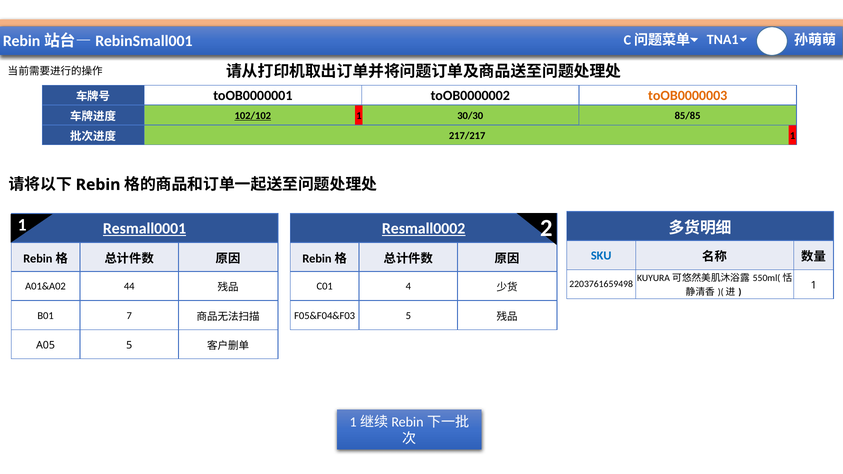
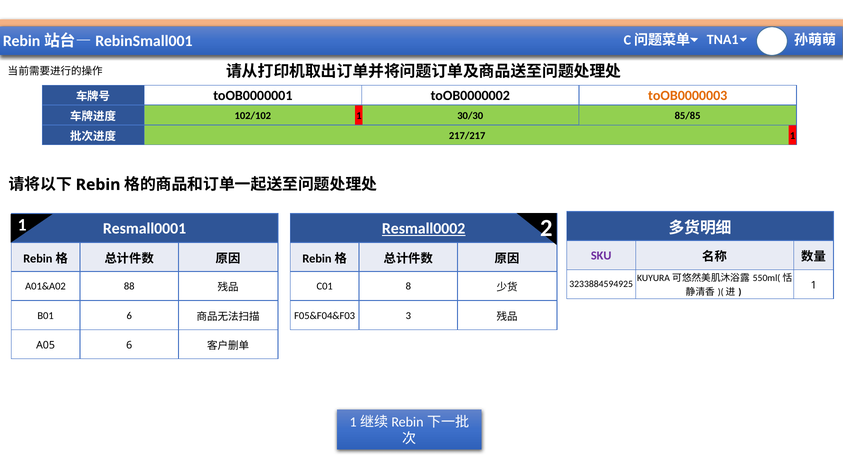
102/102 underline: present -> none (253, 116)
Resmall0001 underline: present -> none (145, 229)
SKU colour: blue -> purple (601, 256)
2203761659498: 2203761659498 -> 3233884594925 (601, 284)
44: 44 -> 88 (129, 287)
4: 4 -> 8 (408, 287)
B01 7: 7 -> 6 (129, 316)
F05&F04&F03 5: 5 -> 3 (408, 316)
A05 5: 5 -> 6 (129, 345)
